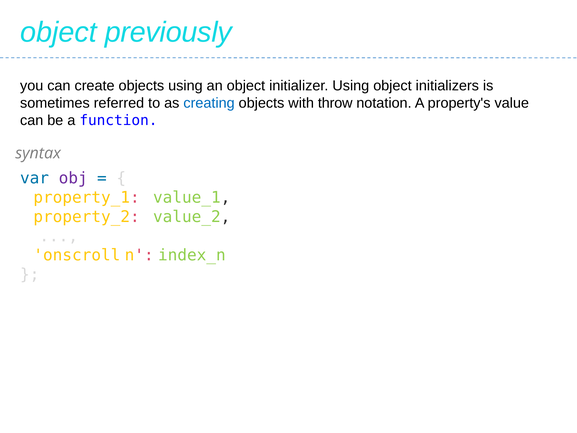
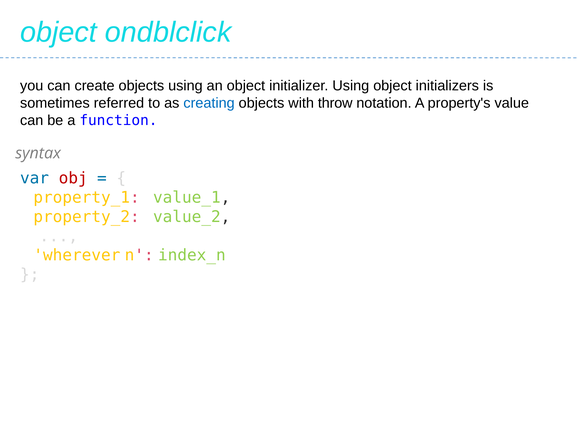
previously: previously -> ondblclick (168, 32)
obj colour: purple -> red (73, 178)
onscroll: onscroll -> wherever (77, 255)
